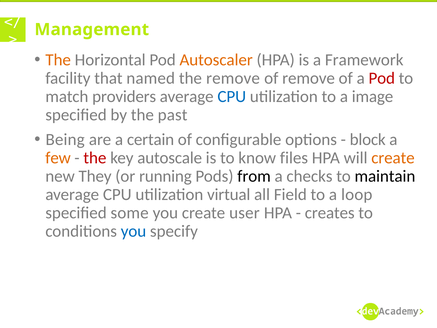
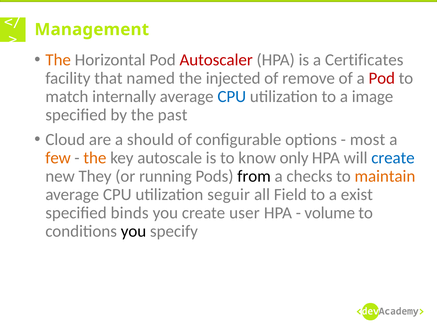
Autoscaler colour: orange -> red (216, 60)
Framework: Framework -> Certificates (364, 60)
the remove: remove -> injected (233, 78)
providers: providers -> internally (124, 97)
Being: Being -> Cloud (65, 139)
certain: certain -> should (150, 139)
block: block -> most (368, 139)
the colour: red -> orange (95, 158)
files: files -> only (294, 158)
create colour: orange -> blue (393, 158)
maintain colour: black -> orange (385, 176)
virtual: virtual -> seguir (229, 194)
loop: loop -> exist (357, 194)
some: some -> binds (130, 213)
creates: creates -> volume (330, 213)
you colour: blue -> black (133, 231)
